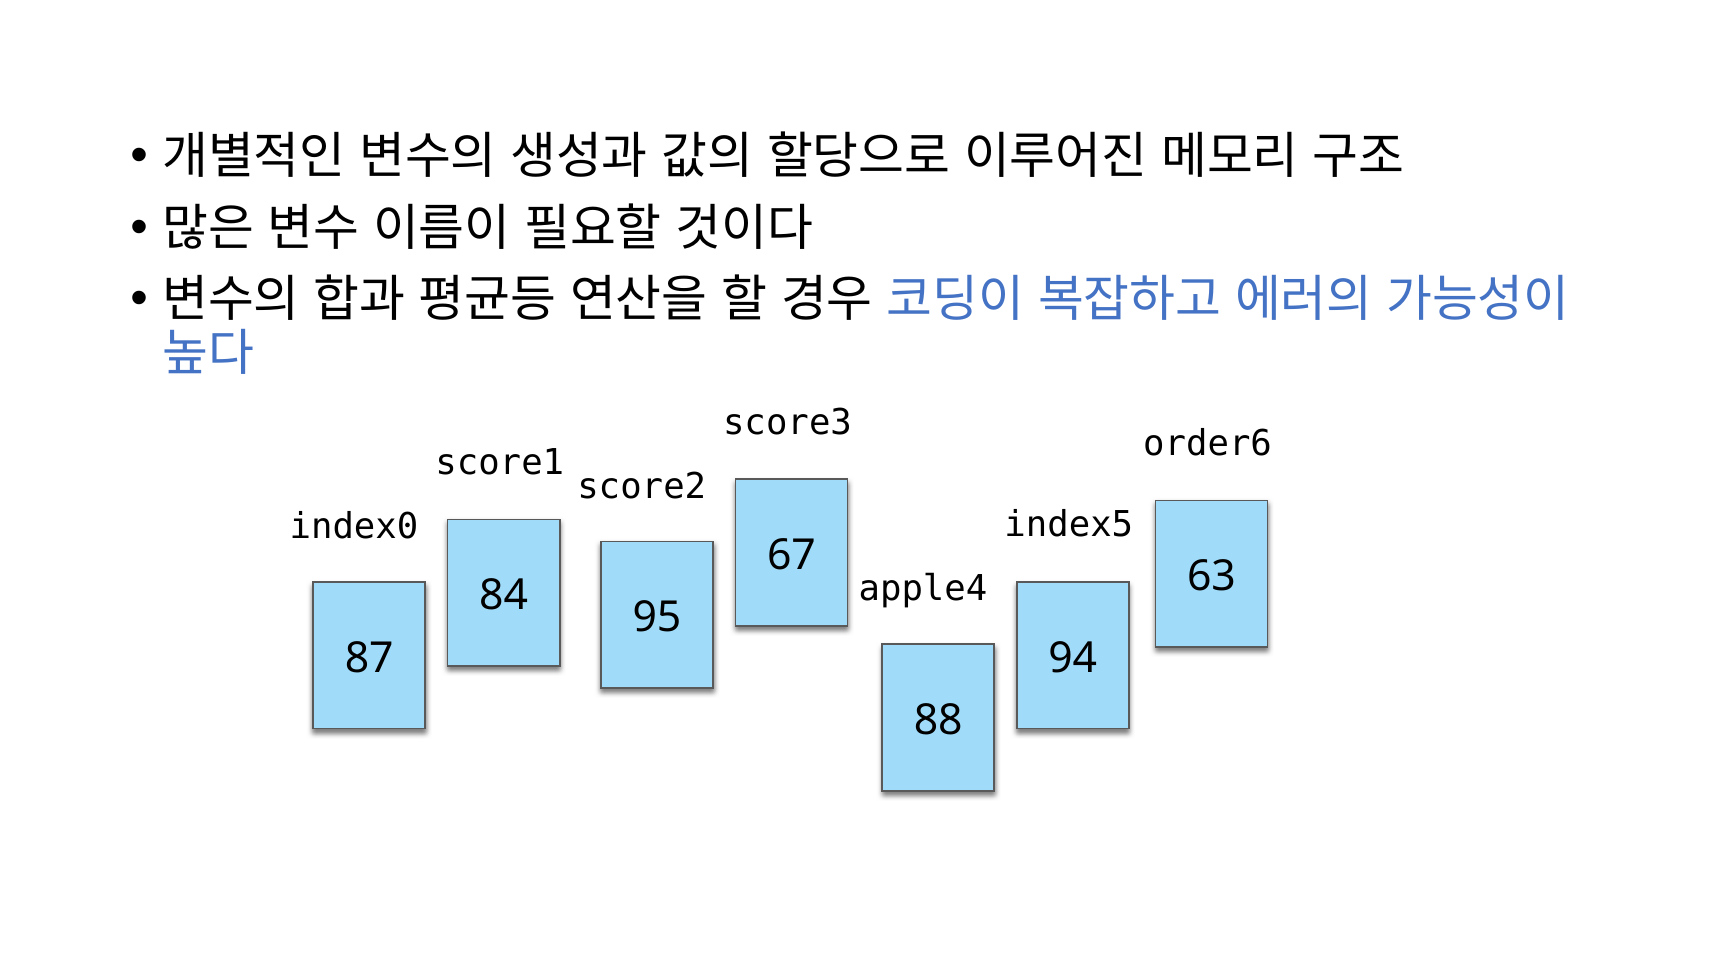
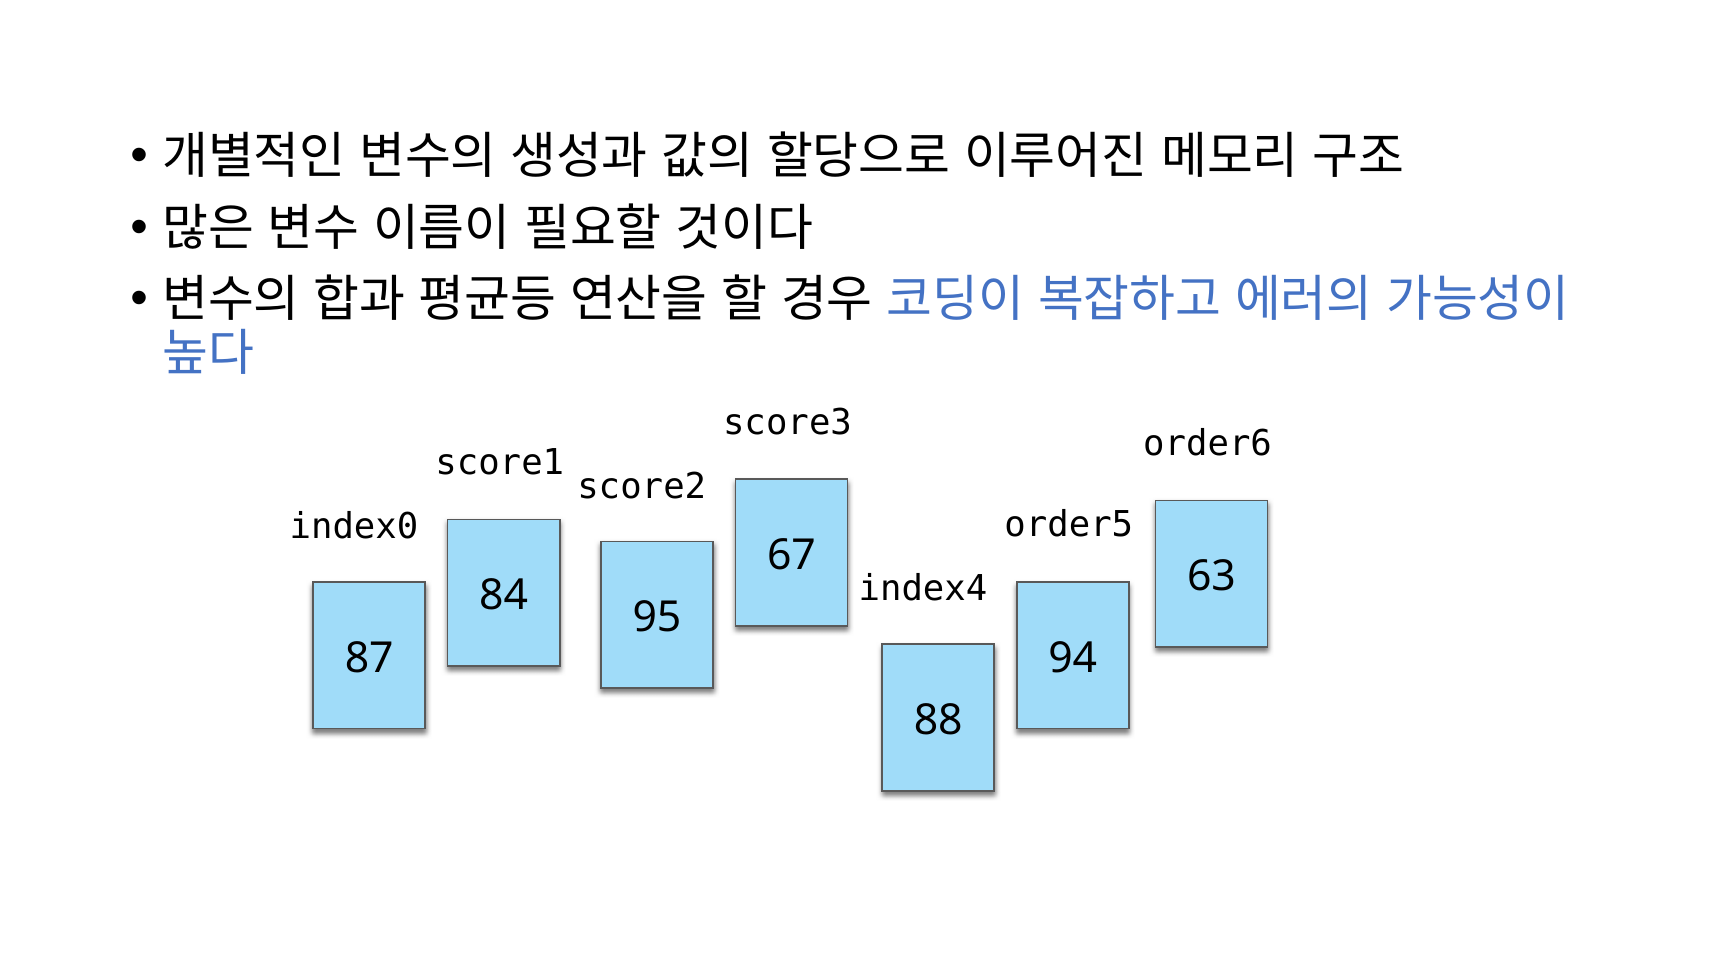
index5: index5 -> order5 (1069, 525)
apple4: apple4 -> index4 (923, 589)
